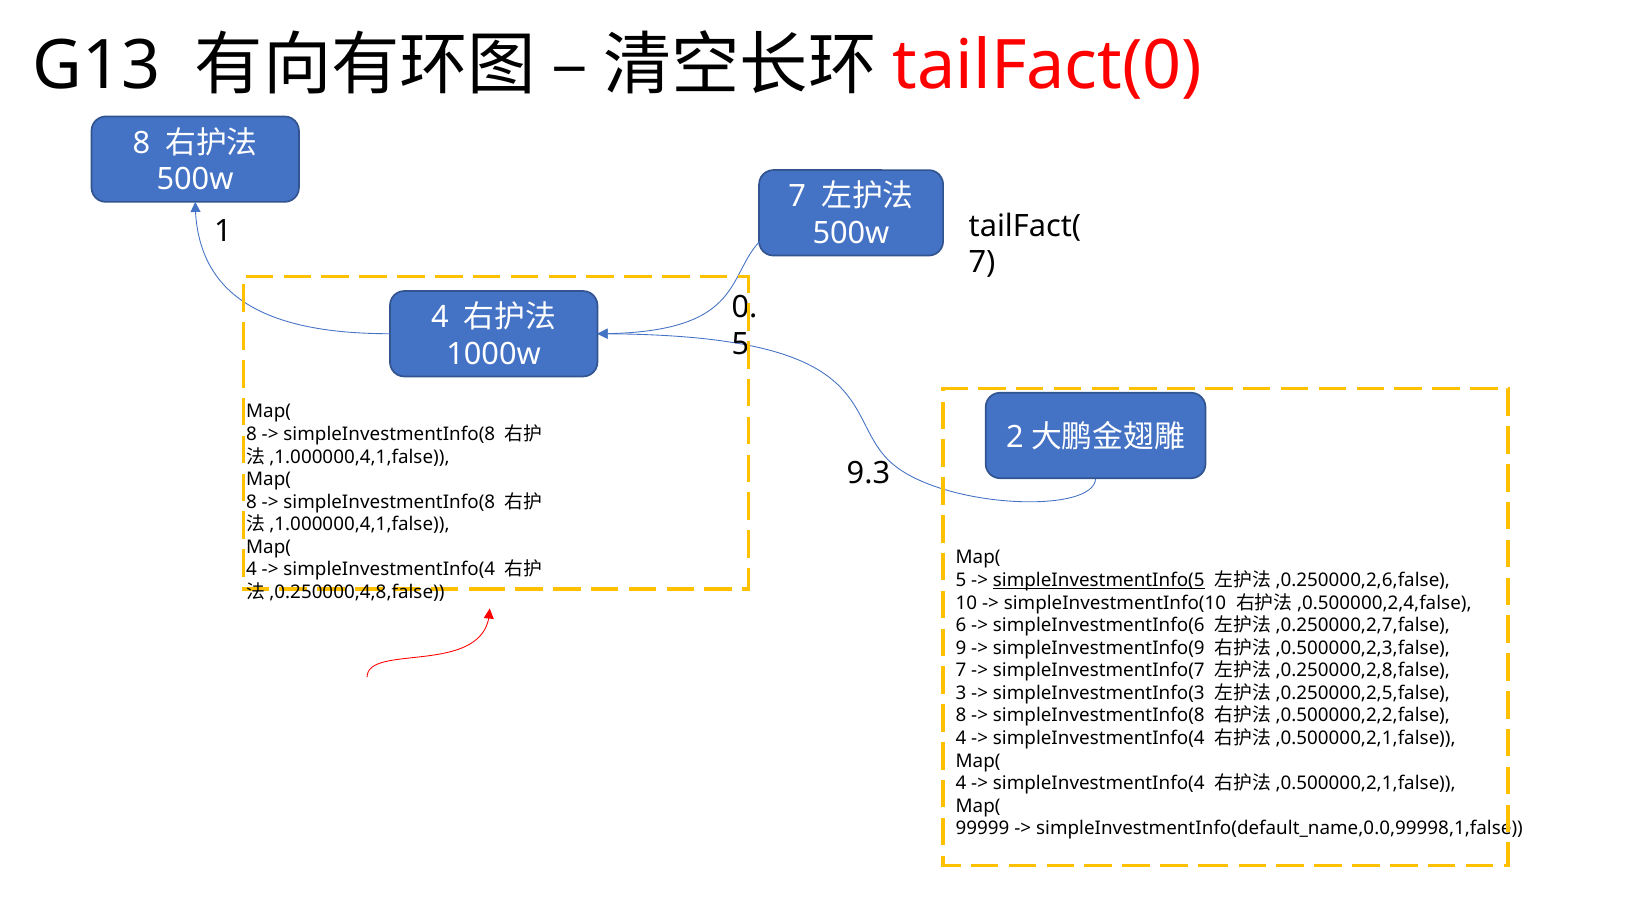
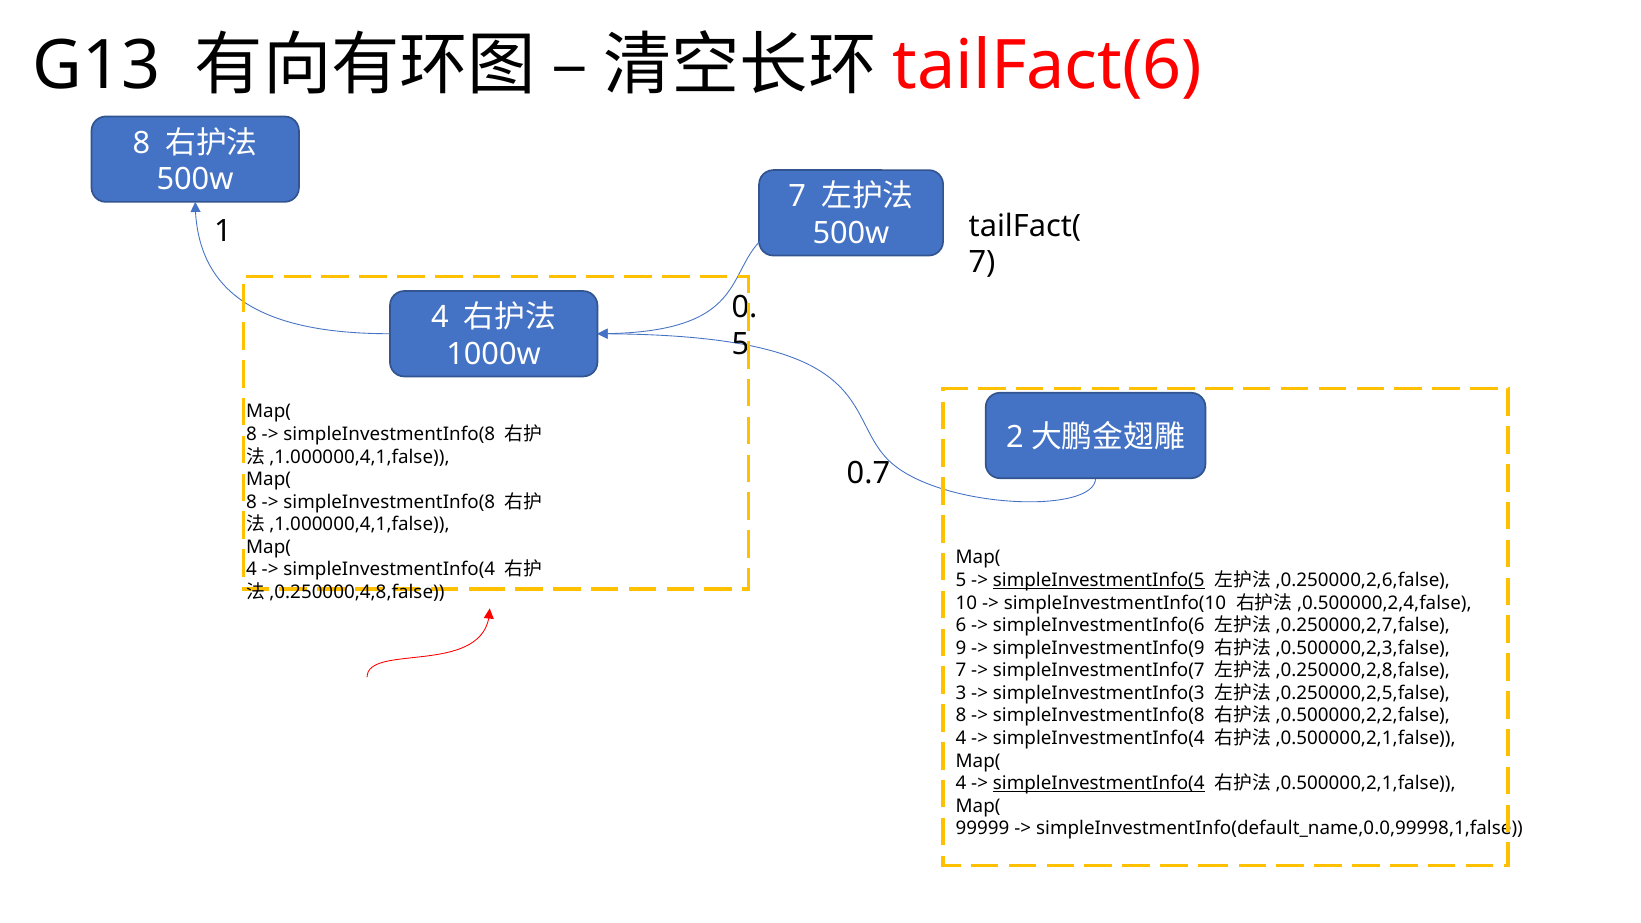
tailFact(0: tailFact(0 -> tailFact(6 (1048, 66)
9.3: 9.3 -> 0.7 (868, 473)
simpleInvestmentInfo(4 underline: none -> present (1099, 784)
